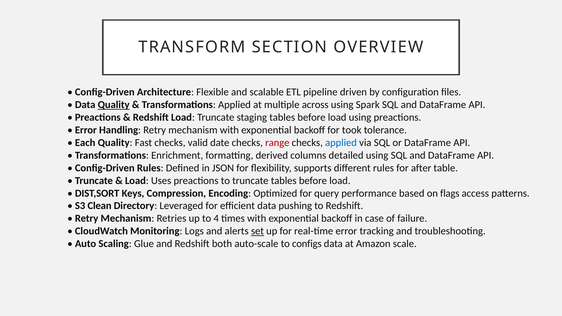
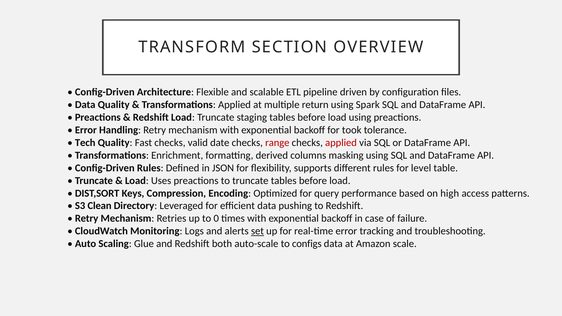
Quality underline: present -> none (114, 105)
across: across -> return (315, 105)
Each: Each -> Tech (85, 143)
applied colour: blue -> red (341, 143)
detailed: detailed -> masking (346, 155)
after: after -> level (421, 168)
flags: flags -> high (450, 193)
4: 4 -> 0 (216, 219)
